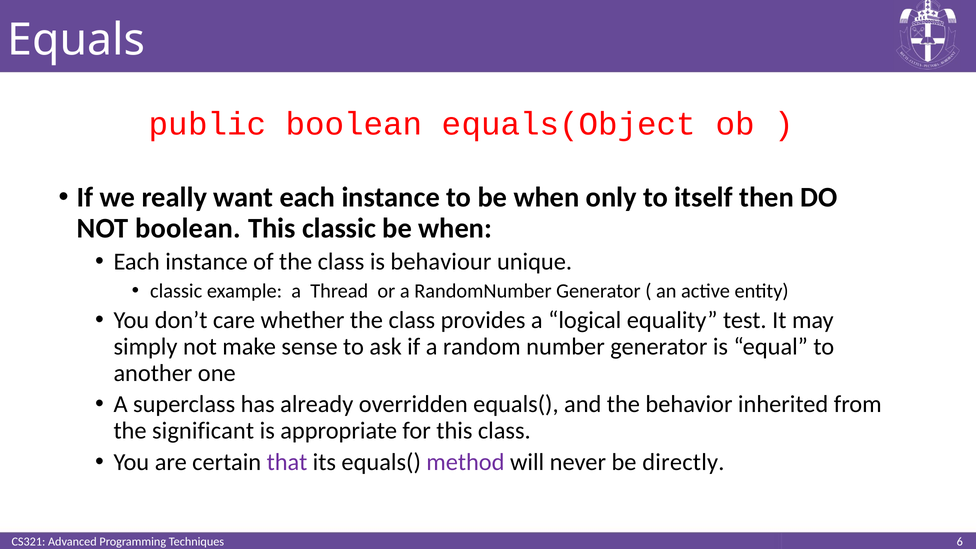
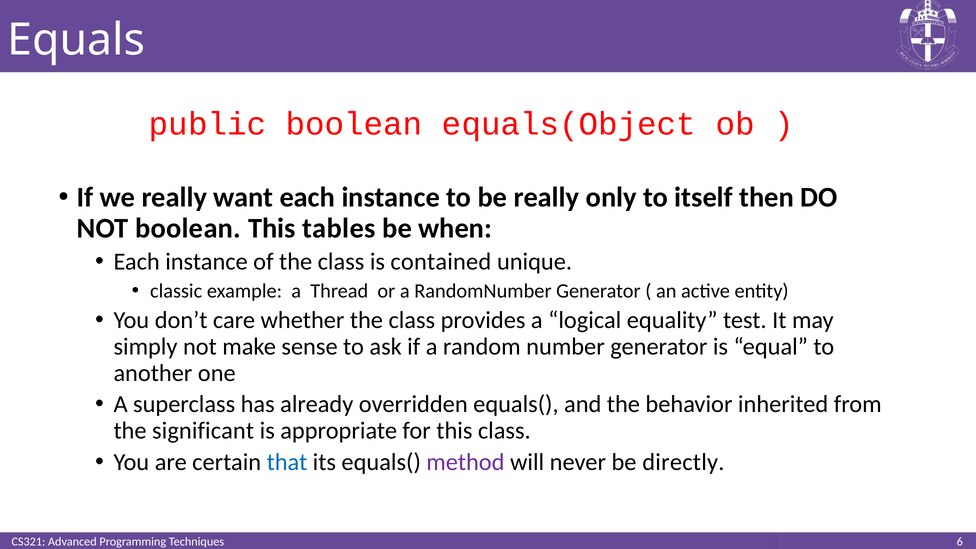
to be when: when -> really (546, 197)
This classic: classic -> tables (339, 228)
behaviour: behaviour -> contained (441, 262)
that colour: purple -> blue (287, 462)
